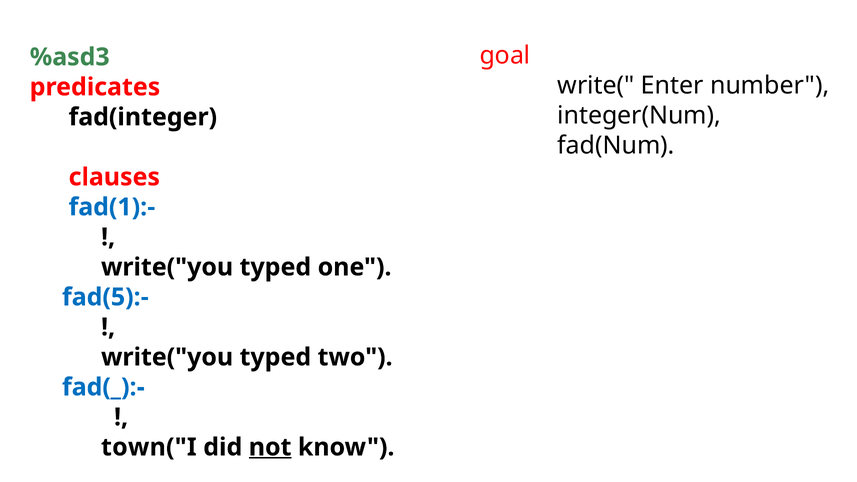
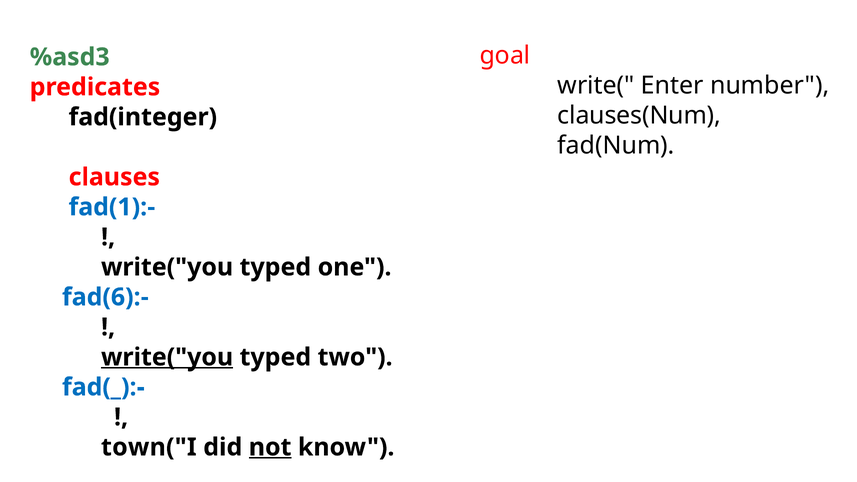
integer(Num: integer(Num -> clauses(Num (639, 115)
fad(5):-: fad(5):- -> fad(6):- (105, 297)
write("you underline: none -> present (167, 357)
